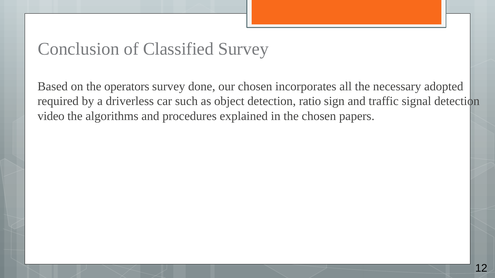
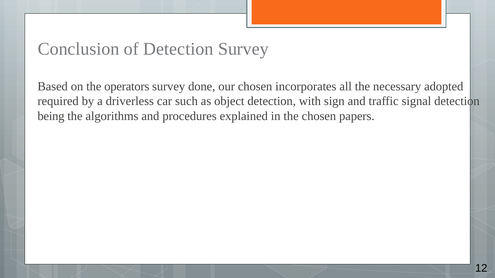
of Classified: Classified -> Detection (178, 49)
ratio: ratio -> with (310, 101)
video: video -> being (51, 116)
